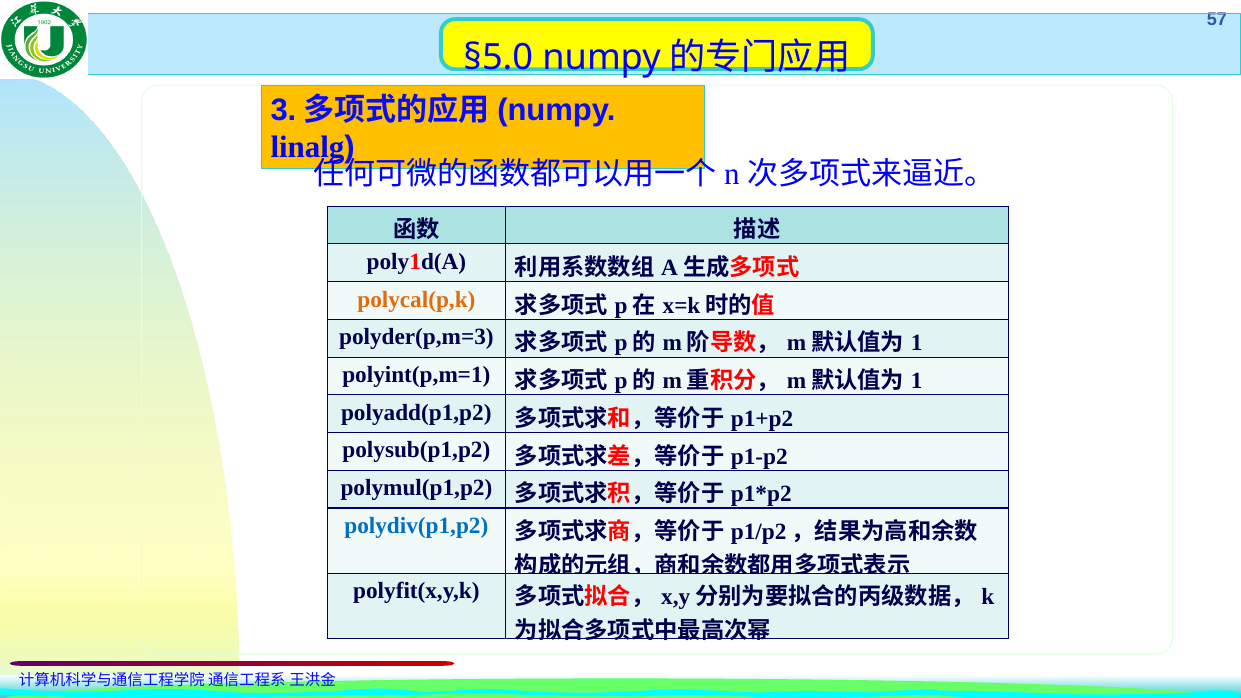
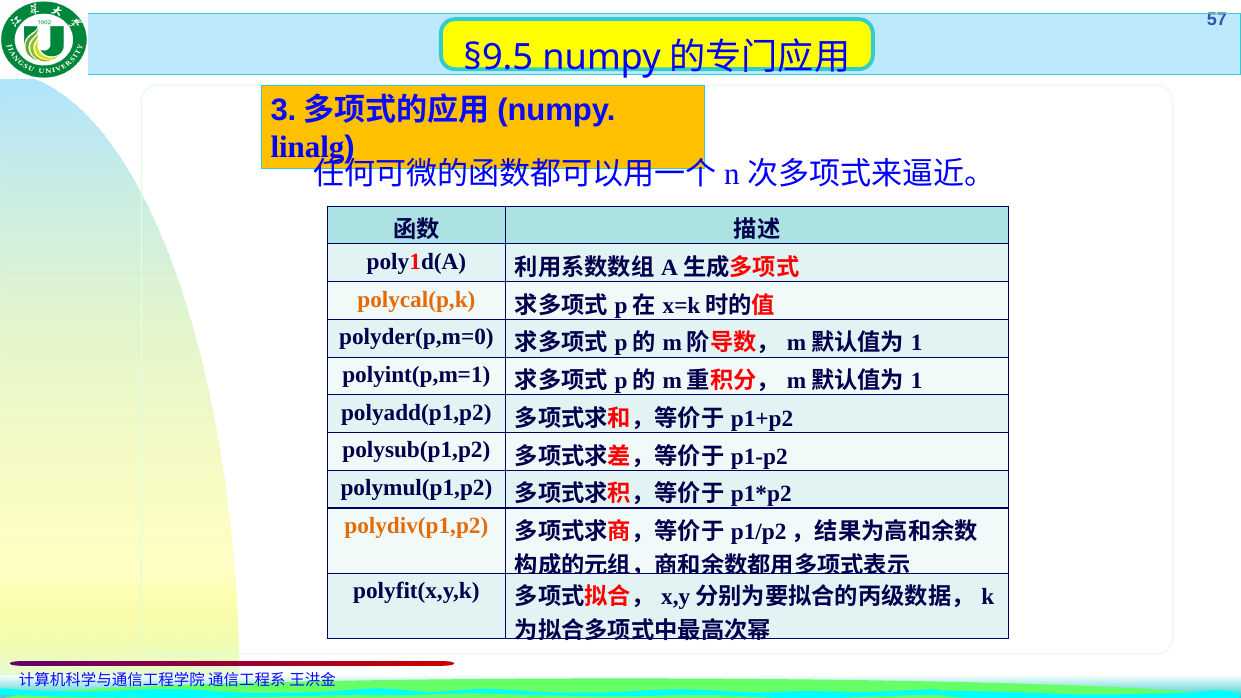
§5.0: §5.0 -> §9.5 (498, 58)
polyder(p,m=3: polyder(p,m=3 -> polyder(p,m=0 (416, 337)
polydiv(p1,p2 colour: blue -> orange (416, 526)
